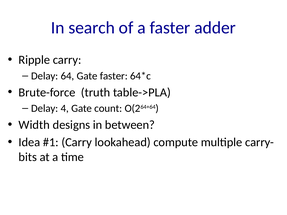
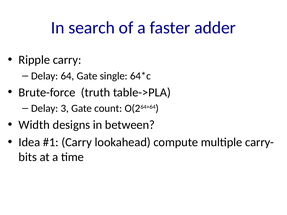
Gate faster: faster -> single (114, 76)
4: 4 -> 3 (65, 109)
